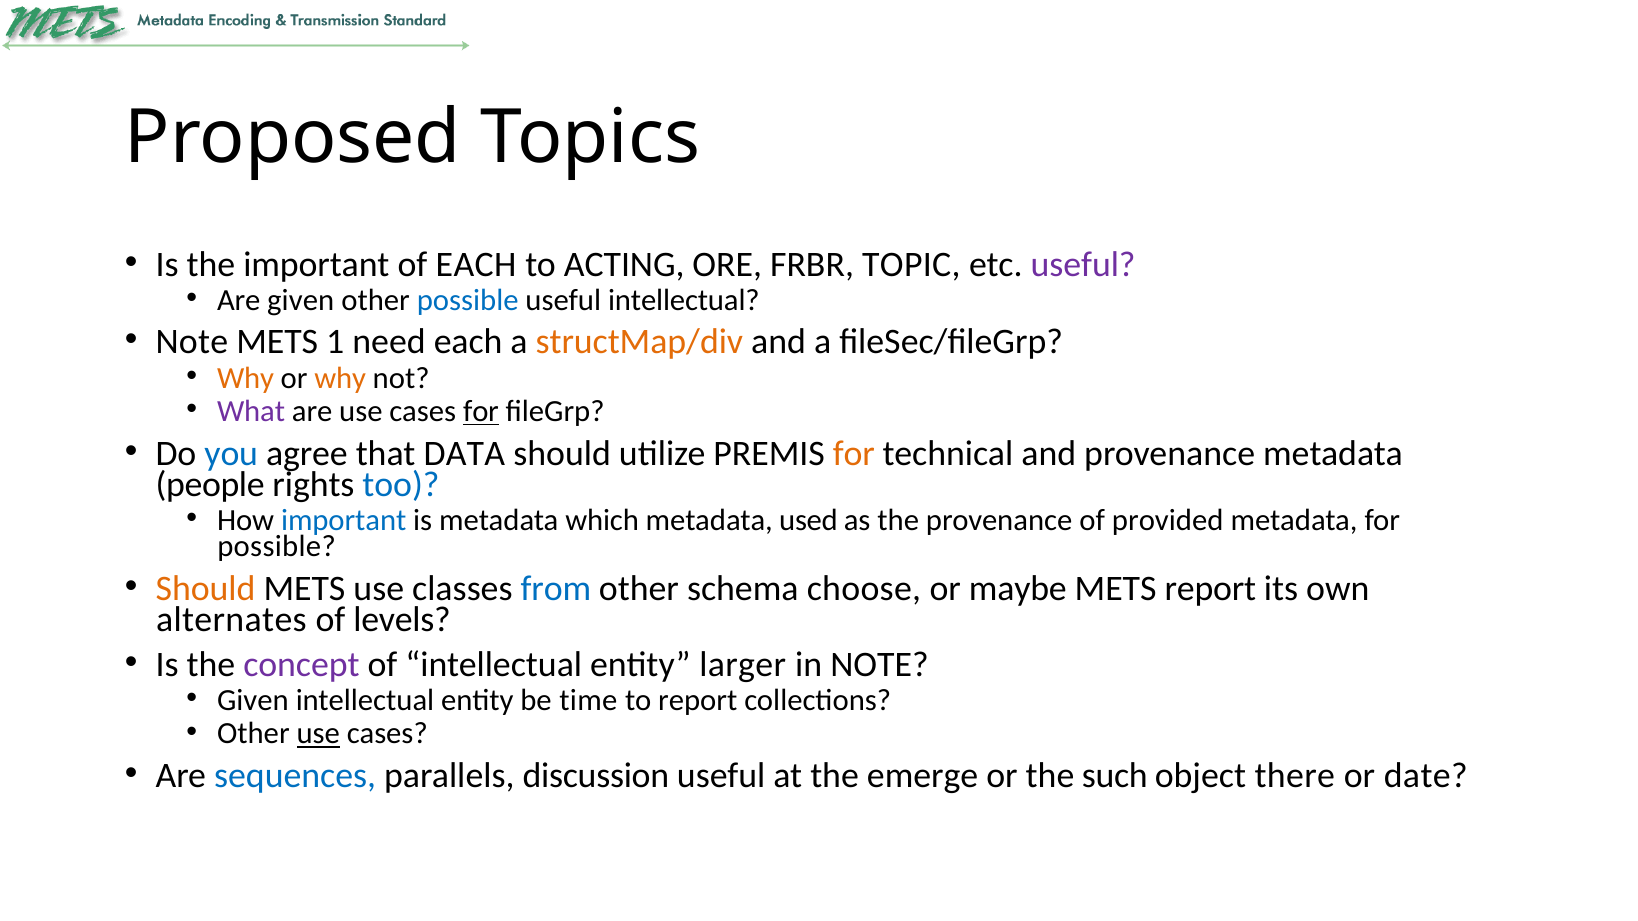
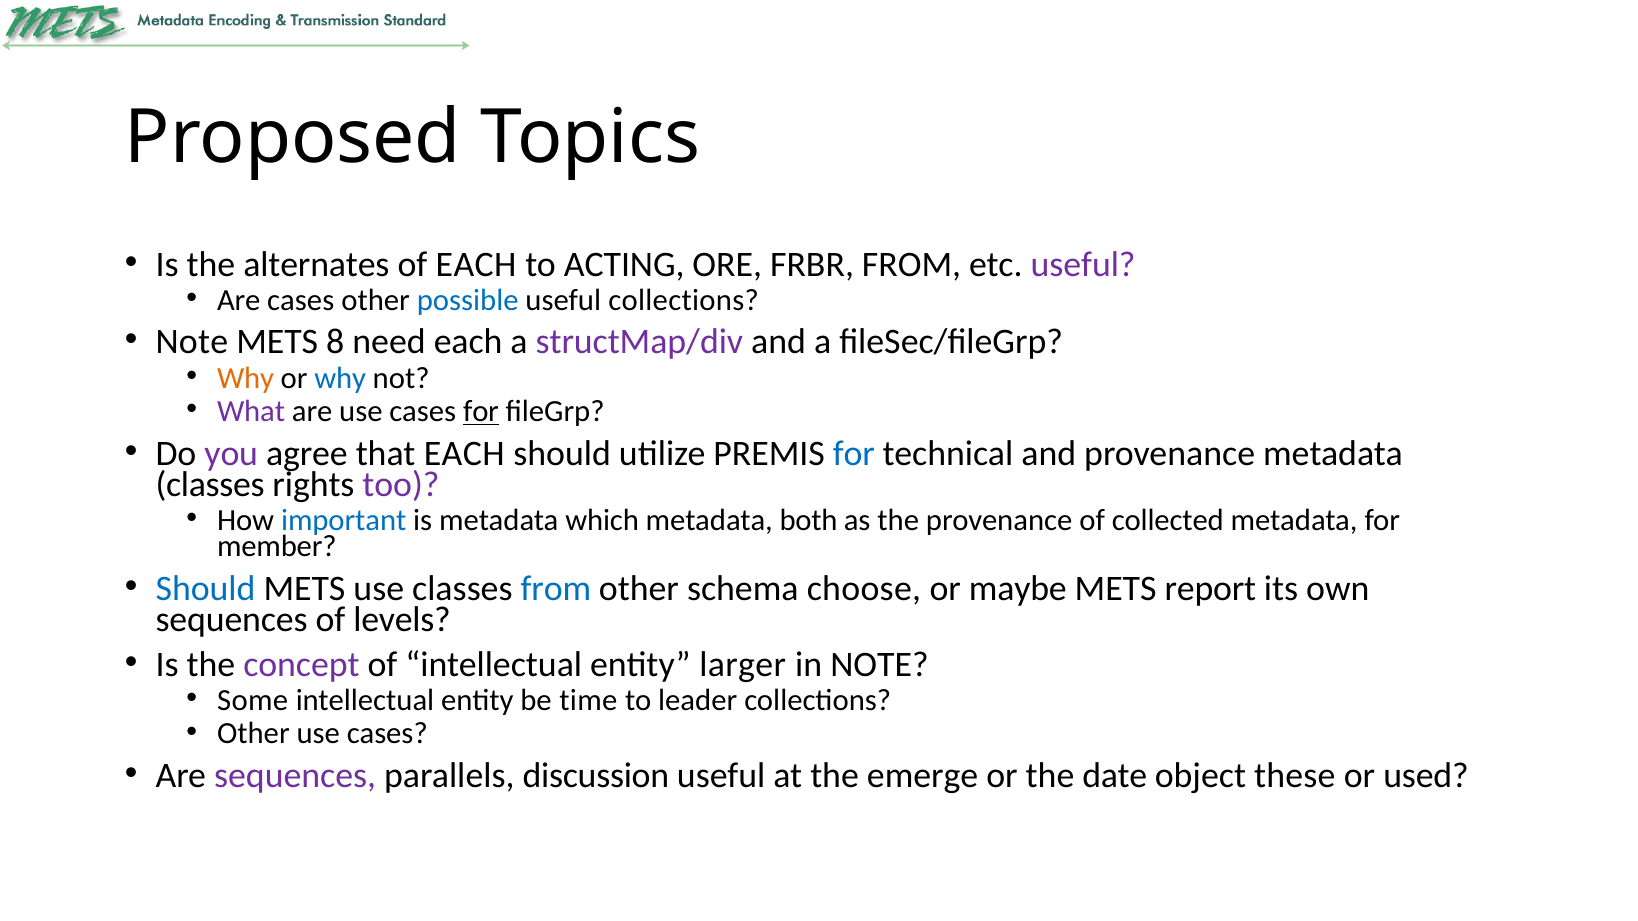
the important: important -> alternates (316, 264)
FRBR TOPIC: TOPIC -> FROM (912, 264)
Are given: given -> cases (301, 300)
useful intellectual: intellectual -> collections (684, 300)
1: 1 -> 8 (335, 342)
structMap/div colour: orange -> purple (639, 342)
why colour: orange -> blue (340, 378)
you colour: blue -> purple (231, 453)
that DATA: DATA -> EACH (464, 453)
for colour: orange -> blue (854, 453)
people: people -> classes (210, 484)
too colour: blue -> purple (401, 484)
used: used -> both (809, 520)
provided: provided -> collected (1168, 520)
possible: possible -> member (277, 547)
Should colour: orange -> blue (206, 589)
alternates: alternates -> sequences (232, 620)
Given: Given -> Some (253, 700)
to report: report -> leader (698, 700)
use underline: present -> none (318, 734)
sequences colour: blue -> purple (295, 776)
such: such -> date (1115, 776)
there: there -> these (1295, 776)
date: date -> used (1426, 776)
